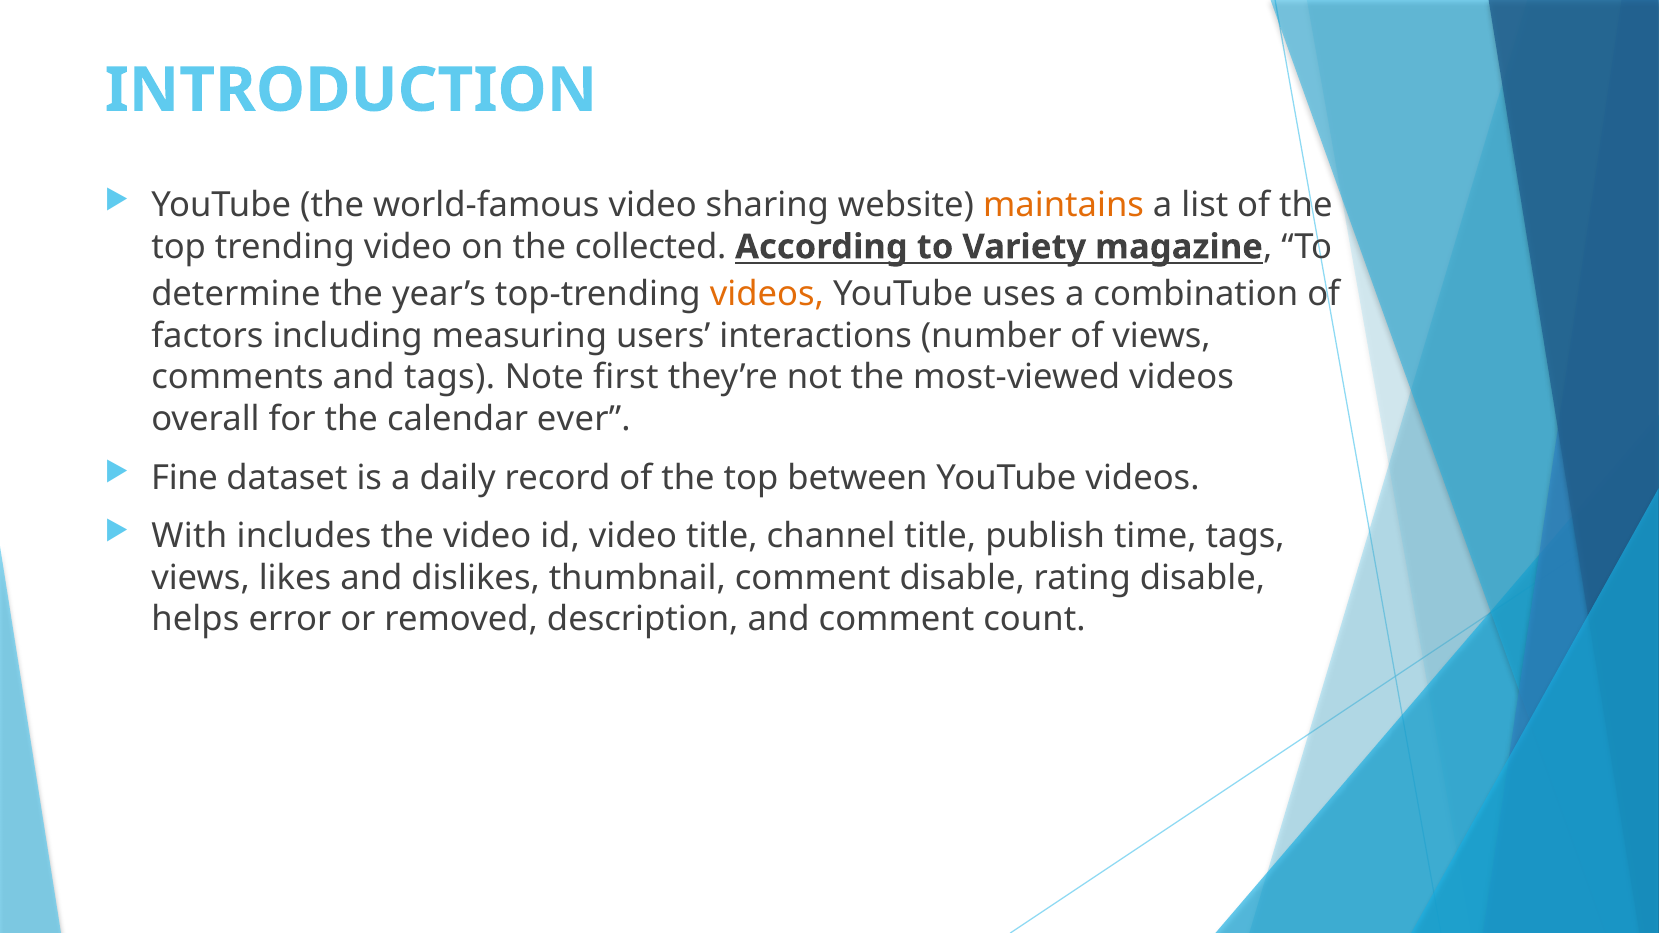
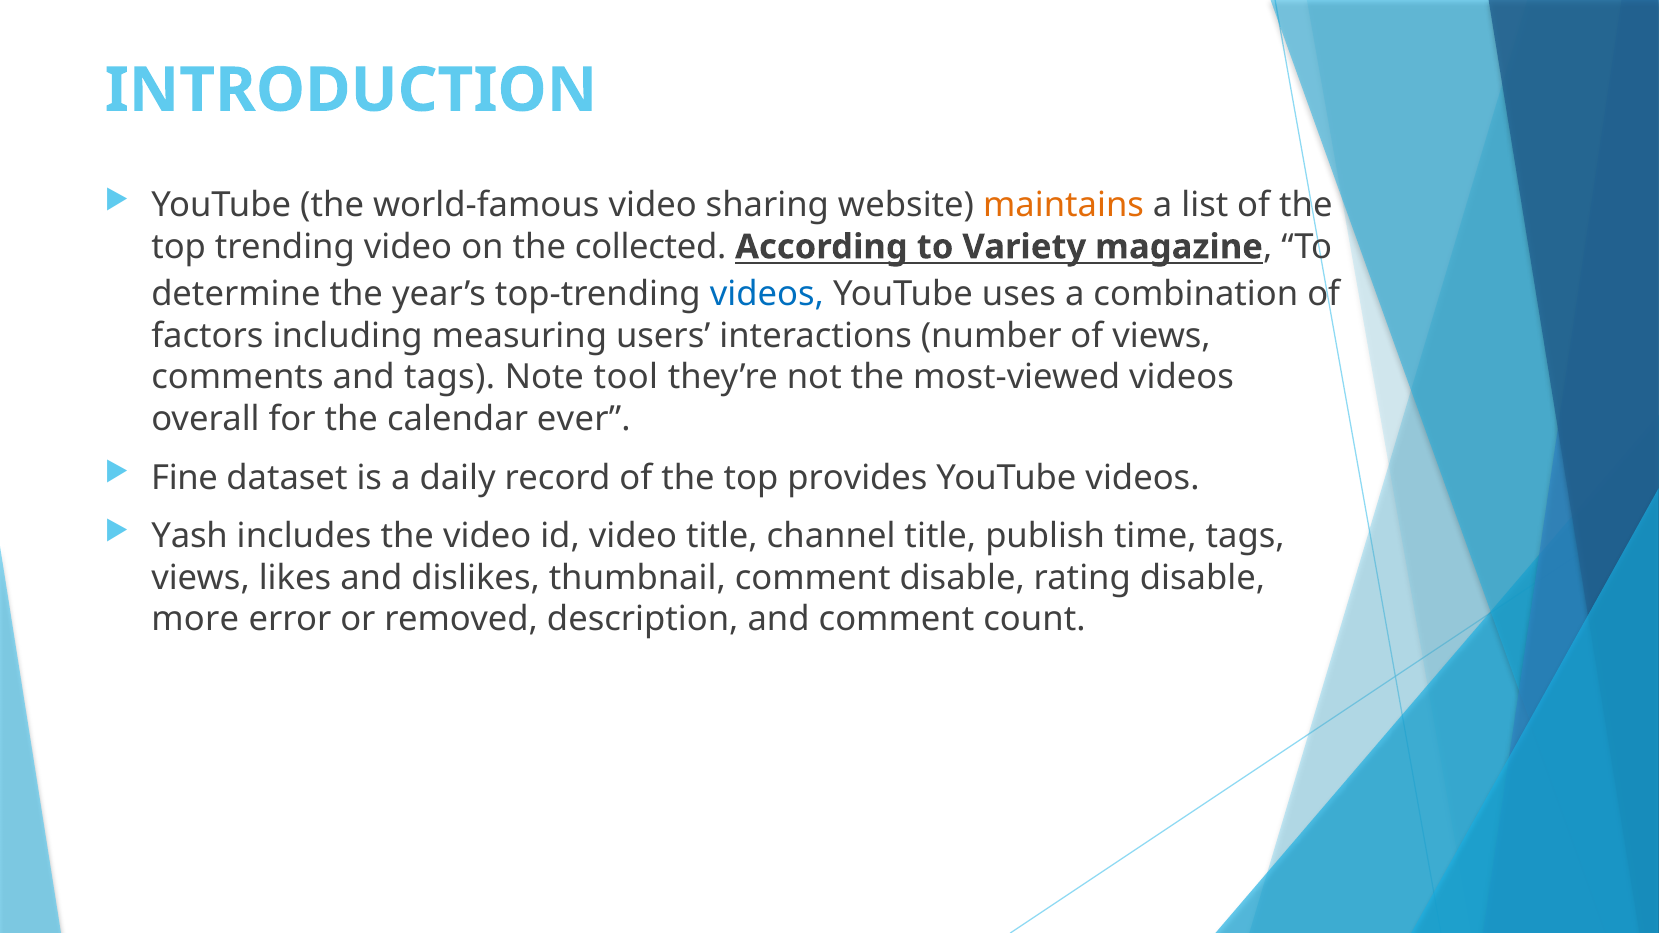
videos colour: orange -> blue (767, 294)
first: first -> tool (626, 377)
between: between -> provides (857, 478)
With: With -> Yash (190, 537)
helps: helps -> more (195, 620)
